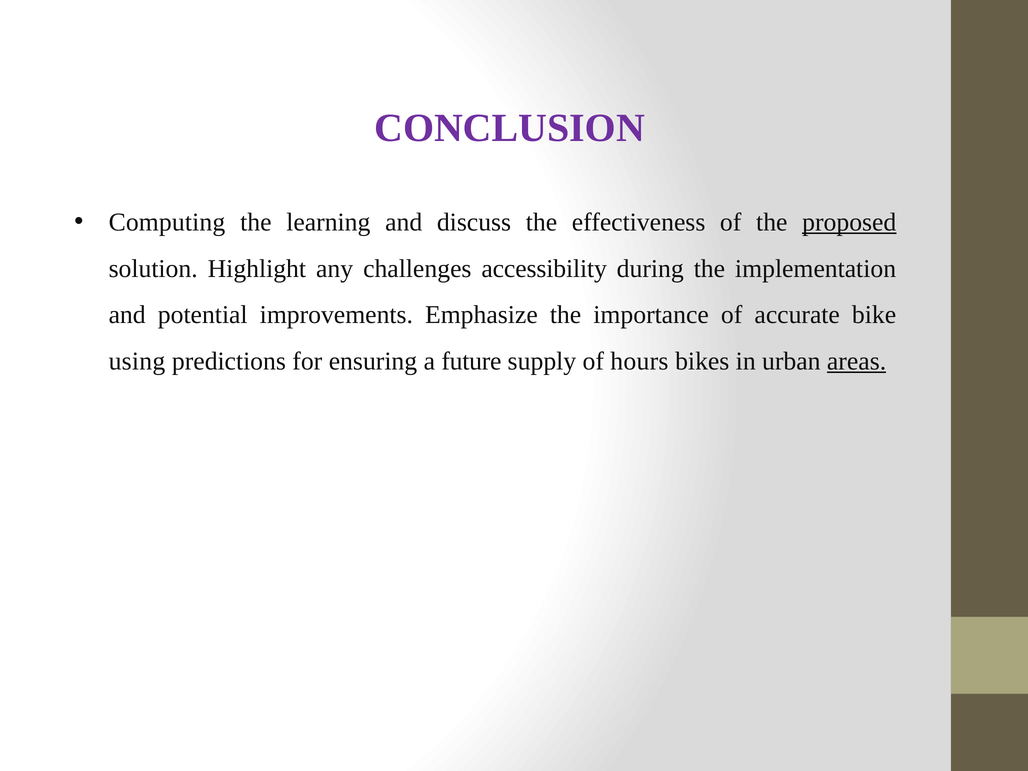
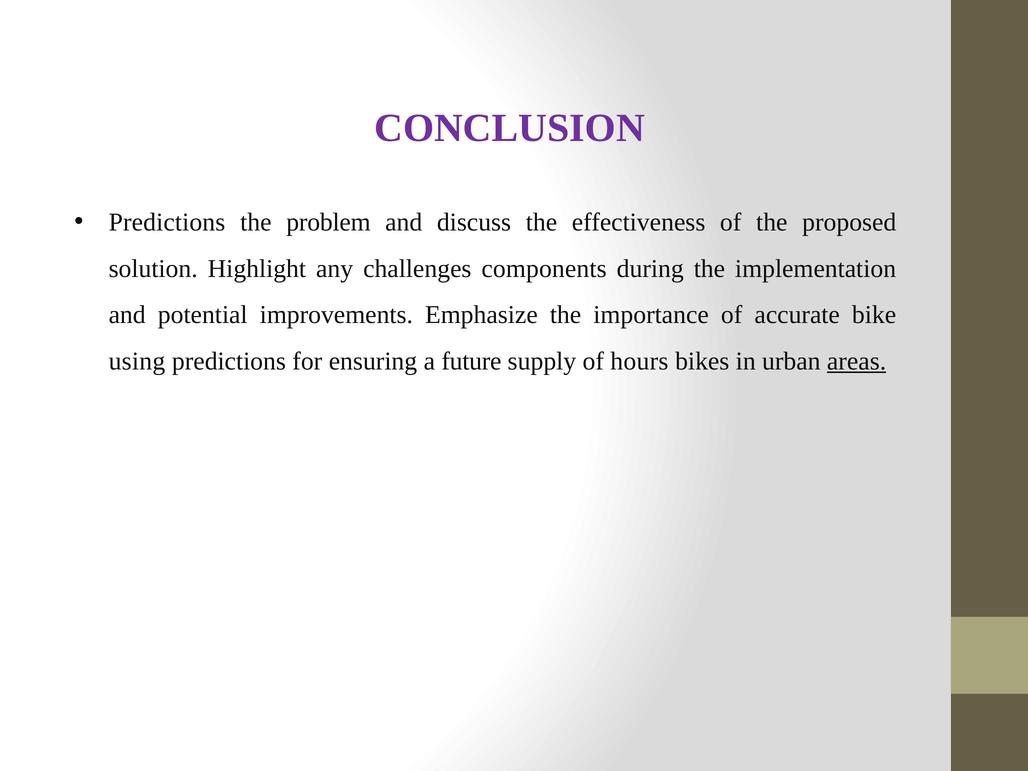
Computing: Computing -> Predictions (167, 222)
learning: learning -> problem (328, 222)
proposed underline: present -> none (849, 222)
accessibility: accessibility -> components (544, 269)
